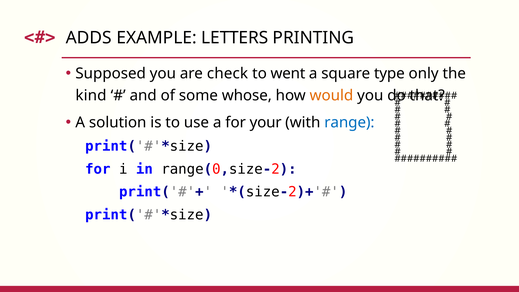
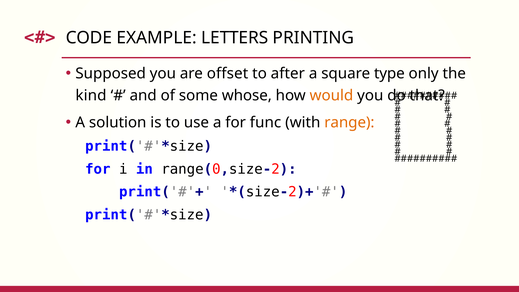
ADDS: ADDS -> CODE (89, 38)
check: check -> offset (227, 74)
went: went -> after (288, 74)
your: your -> func (266, 122)
range colour: blue -> orange (349, 122)
